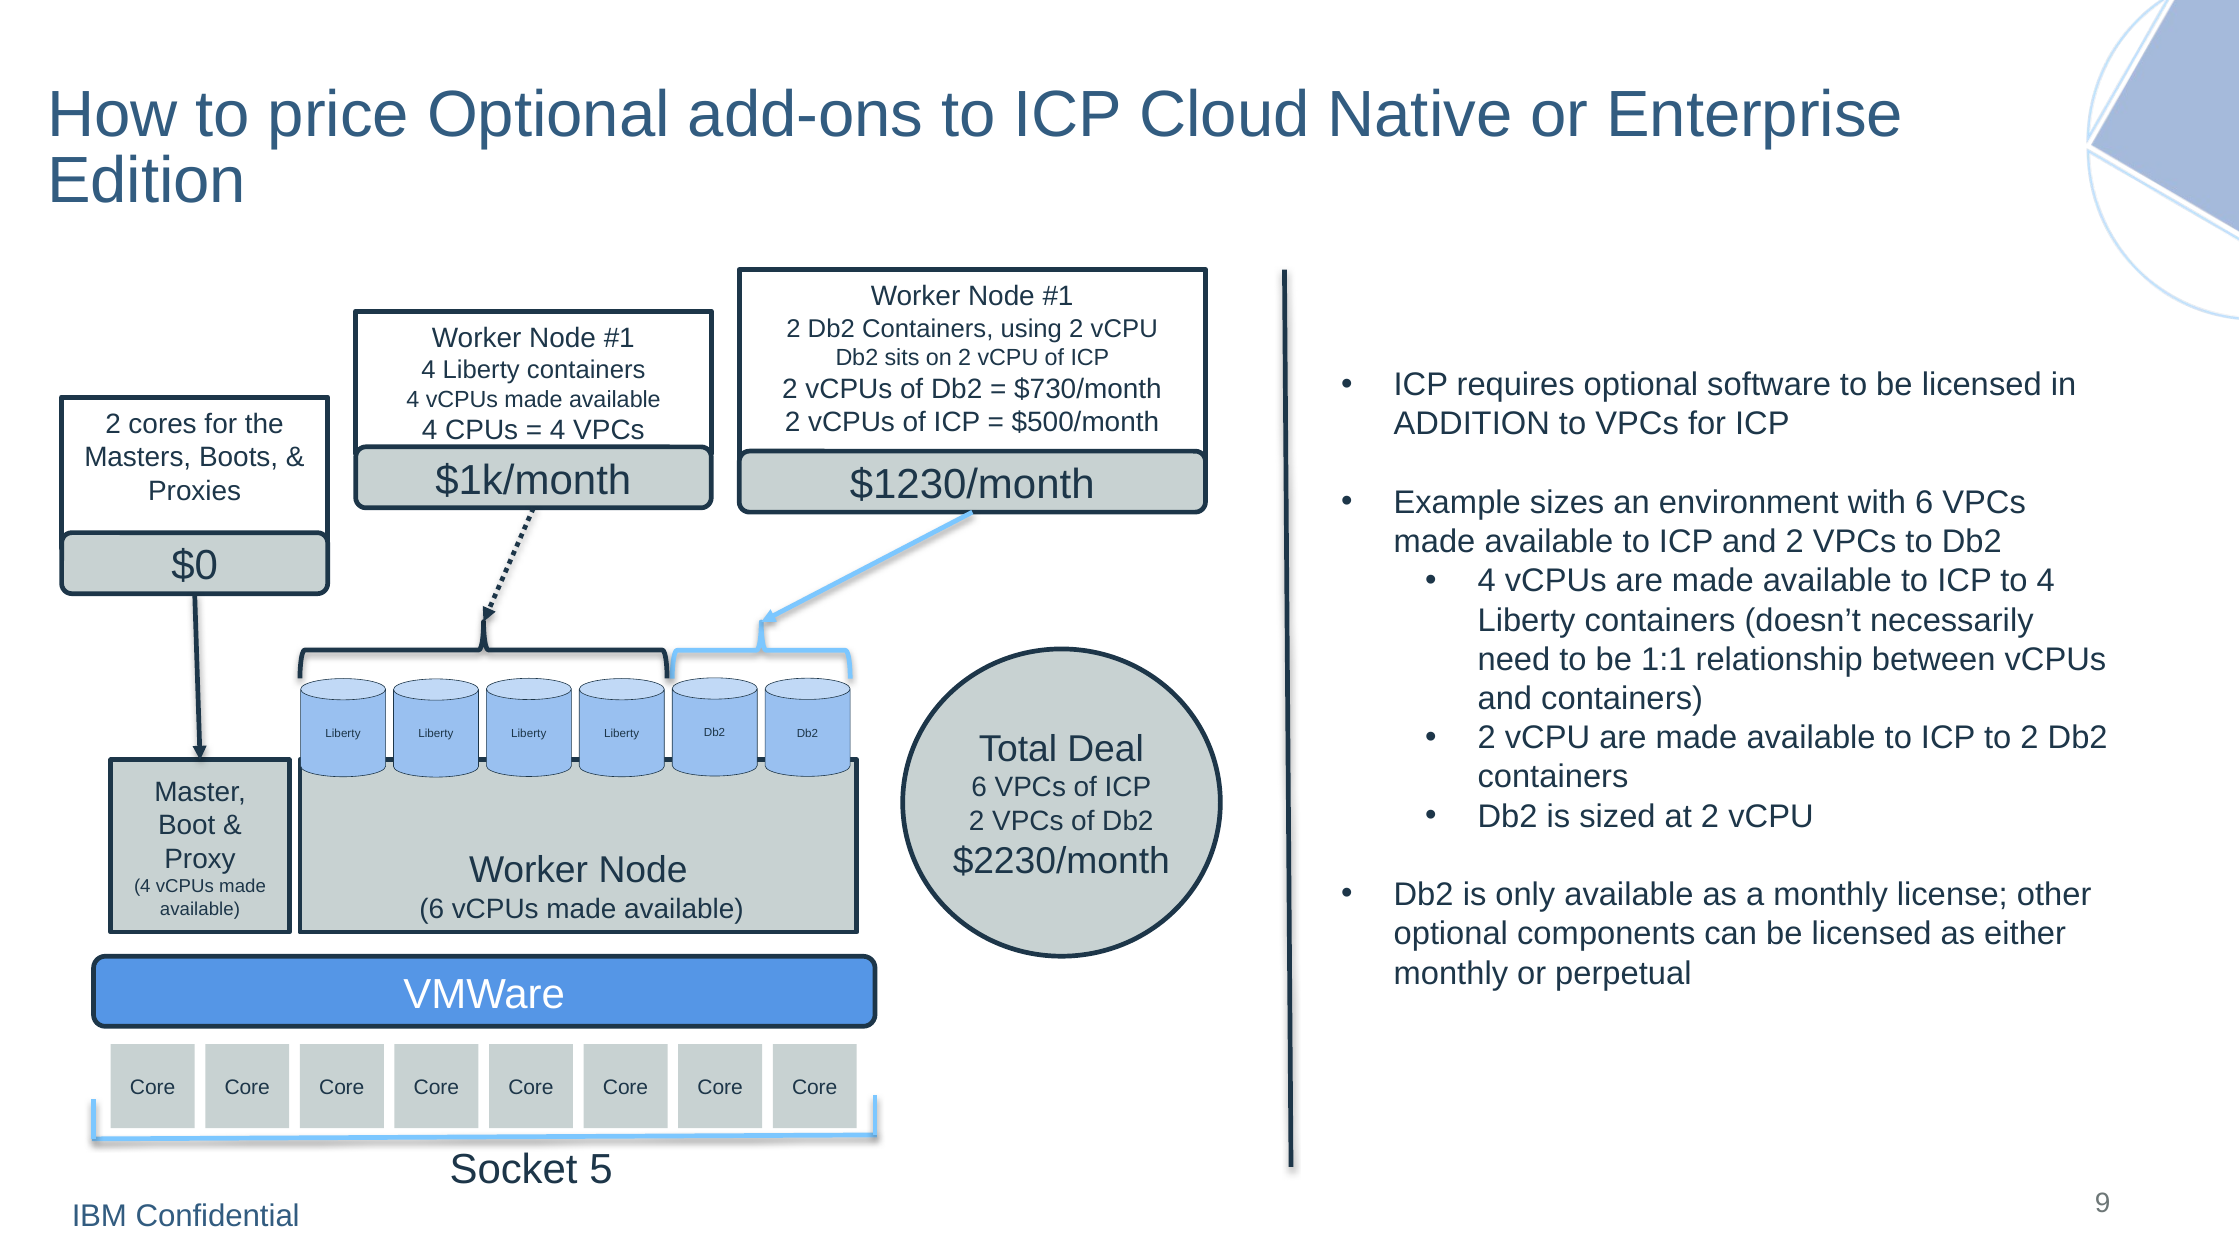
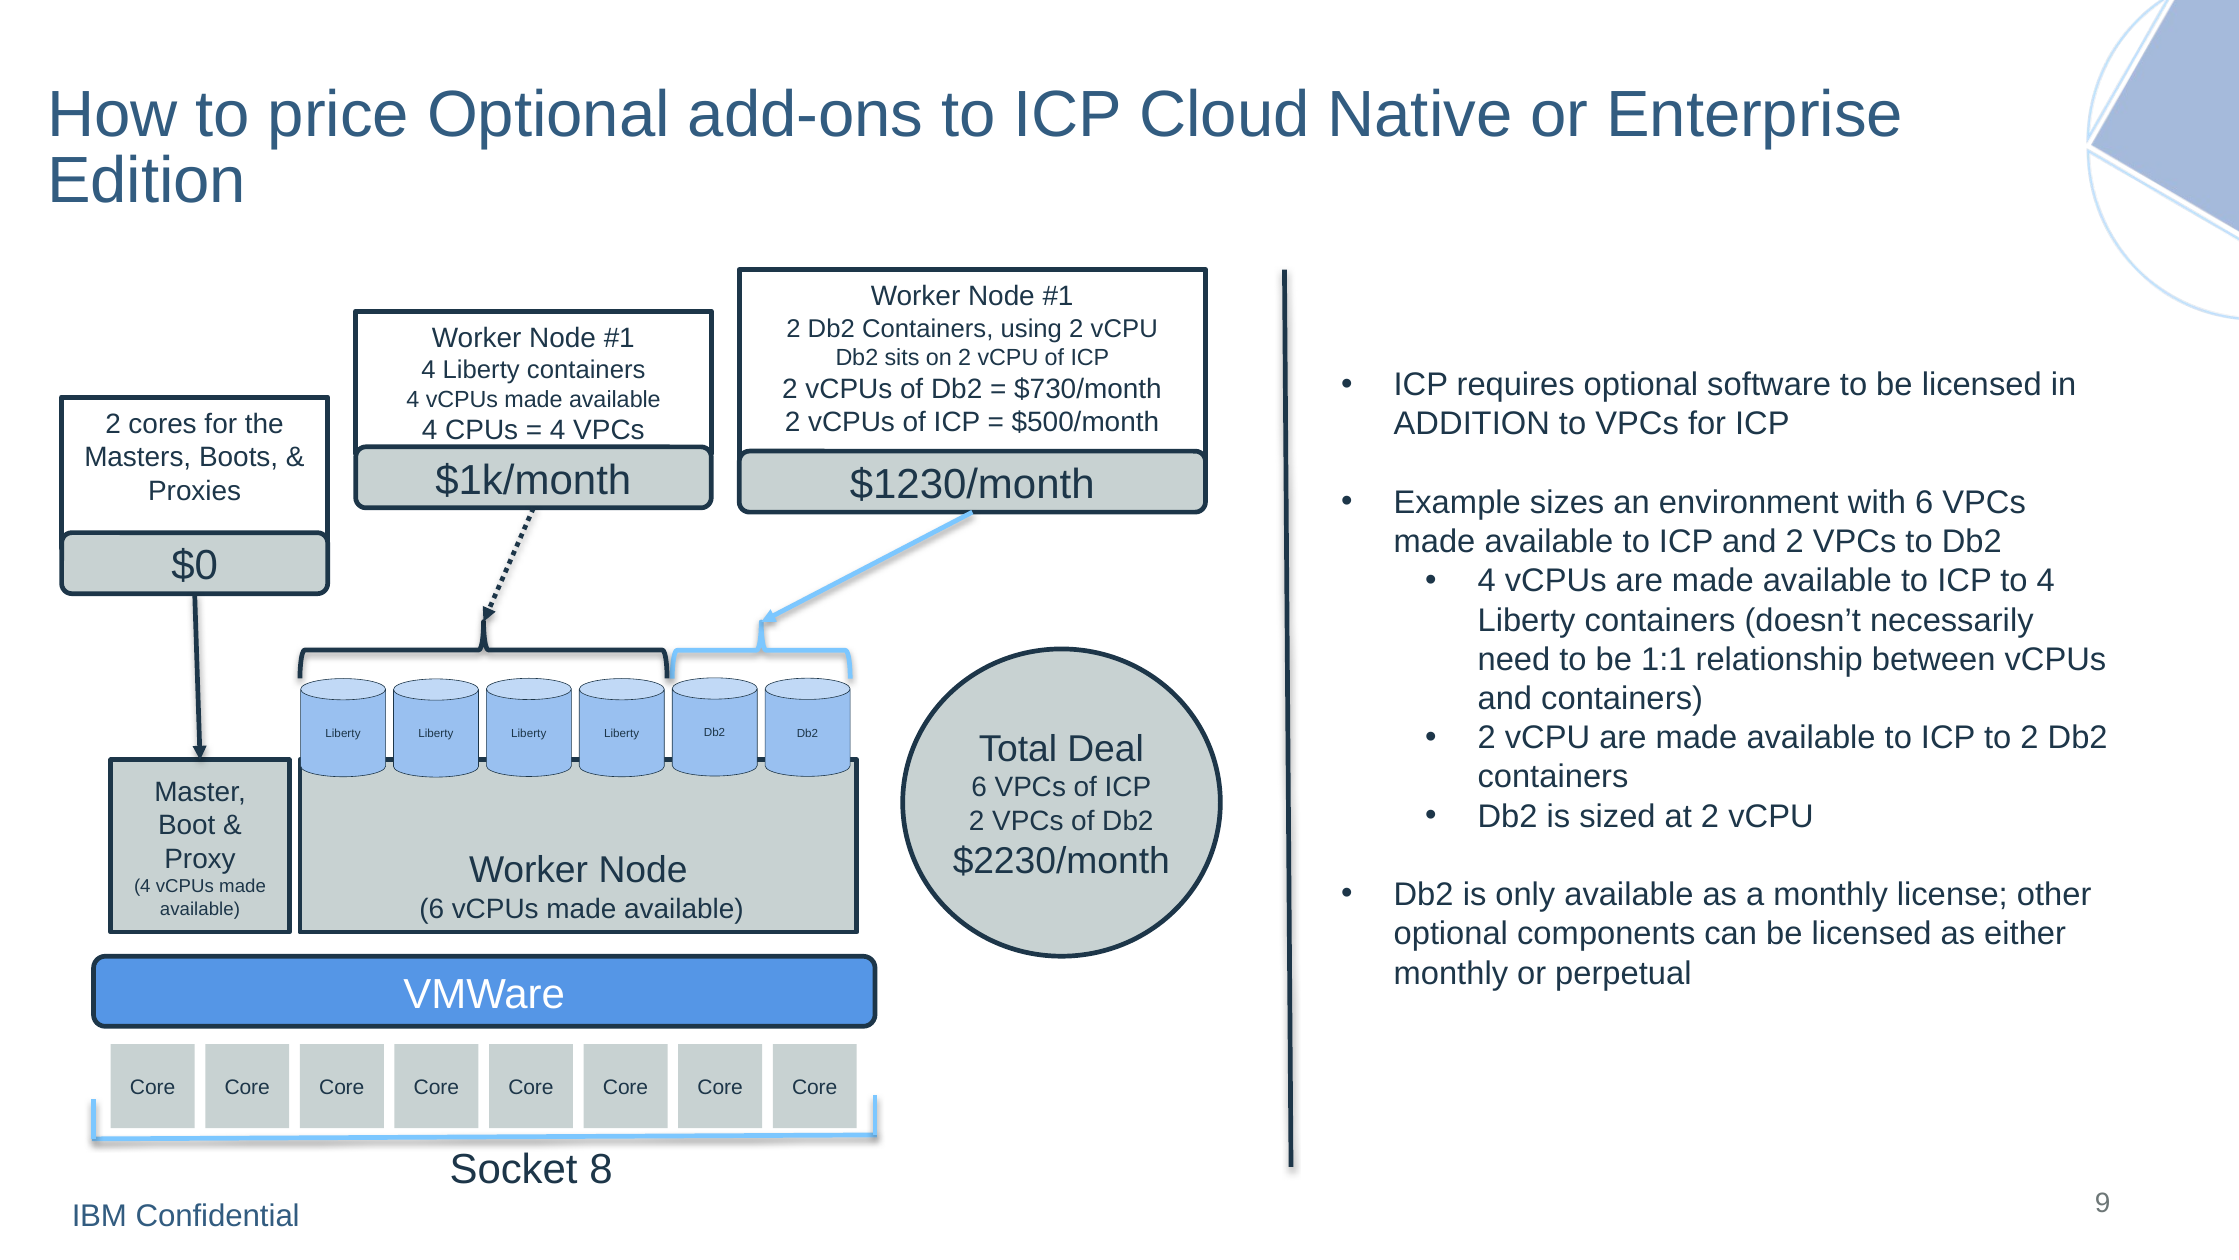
5: 5 -> 8 (601, 1169)
